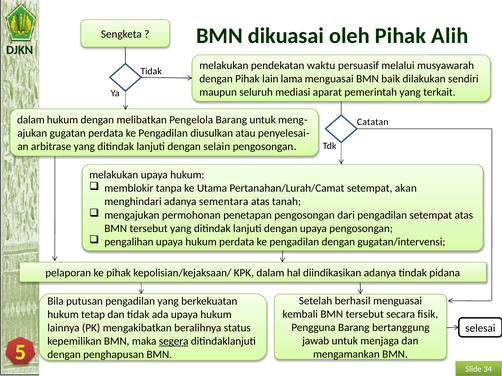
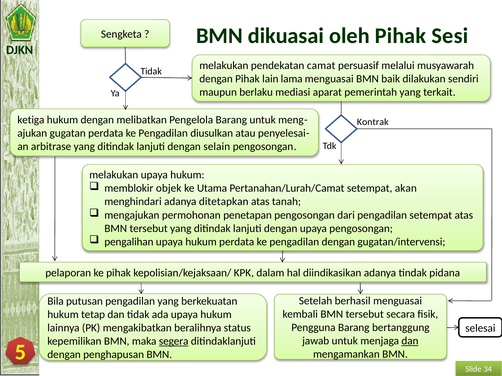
Alih: Alih -> Sesi (450, 36)
waktu: waktu -> camat (321, 66)
seluruh: seluruh -> berlaku (256, 92)
dalam: dalam -> ketiga (31, 120)
Catatan: Catatan -> Kontrak (373, 122)
tanpa: tanpa -> objek (169, 189)
sementara: sementara -> ditetapkan (224, 202)
dan underline: none -> present (410, 341)
